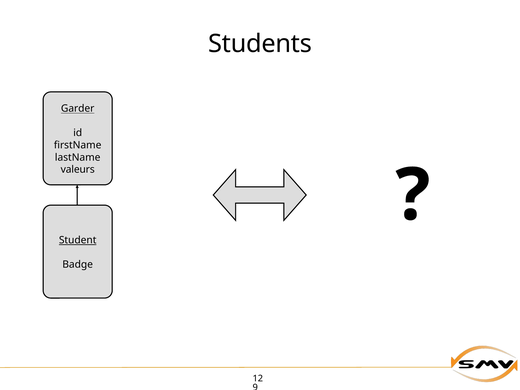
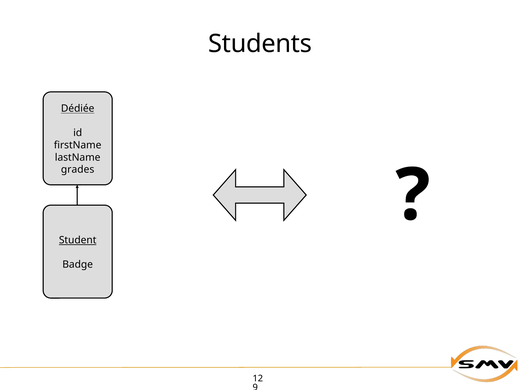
Garder: Garder -> Dédiée (78, 109)
valeurs: valeurs -> grades (78, 170)
